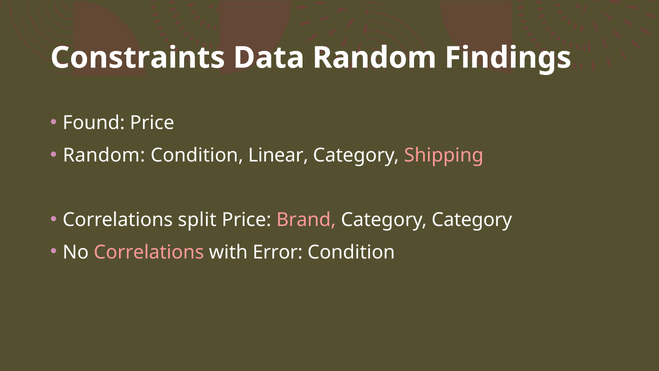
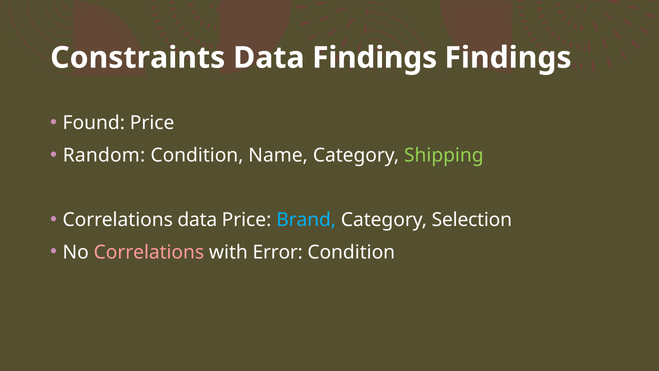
Data Random: Random -> Findings (375, 58)
Linear: Linear -> Name (278, 155)
Shipping colour: pink -> light green (444, 155)
Correlations split: split -> data (197, 220)
Brand colour: pink -> light blue (306, 220)
Category Category: Category -> Selection (472, 220)
